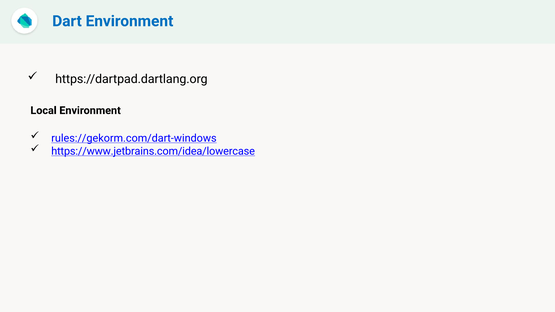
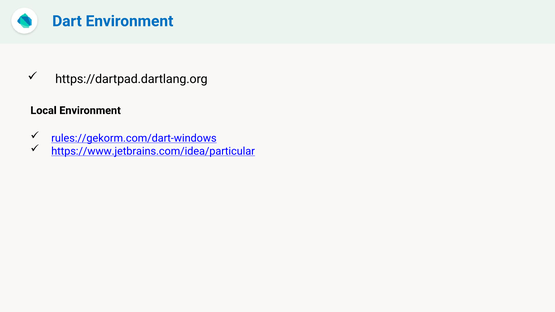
https://www.jetbrains.com/idea/lowercase: https://www.jetbrains.com/idea/lowercase -> https://www.jetbrains.com/idea/particular (153, 151)
